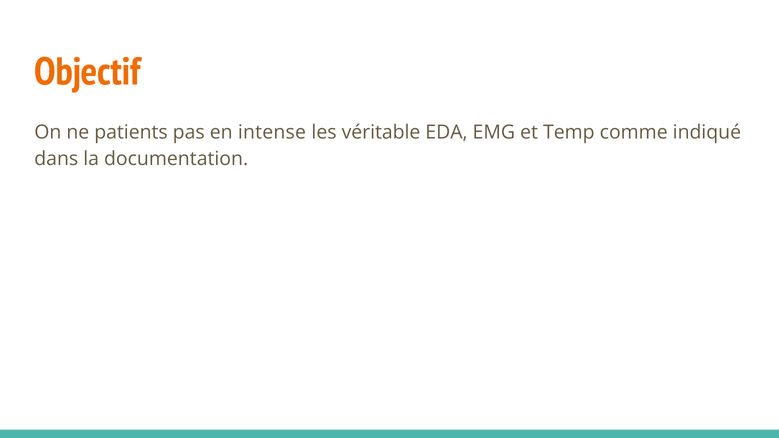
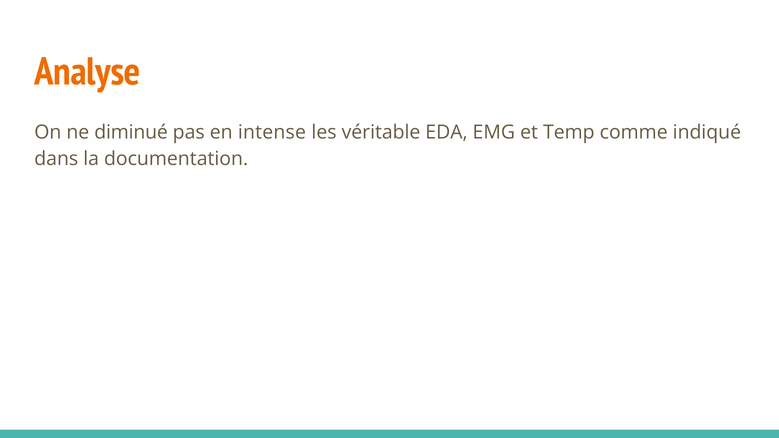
Objectif: Objectif -> Analyse (87, 72)
patients: patients -> diminué (131, 132)
